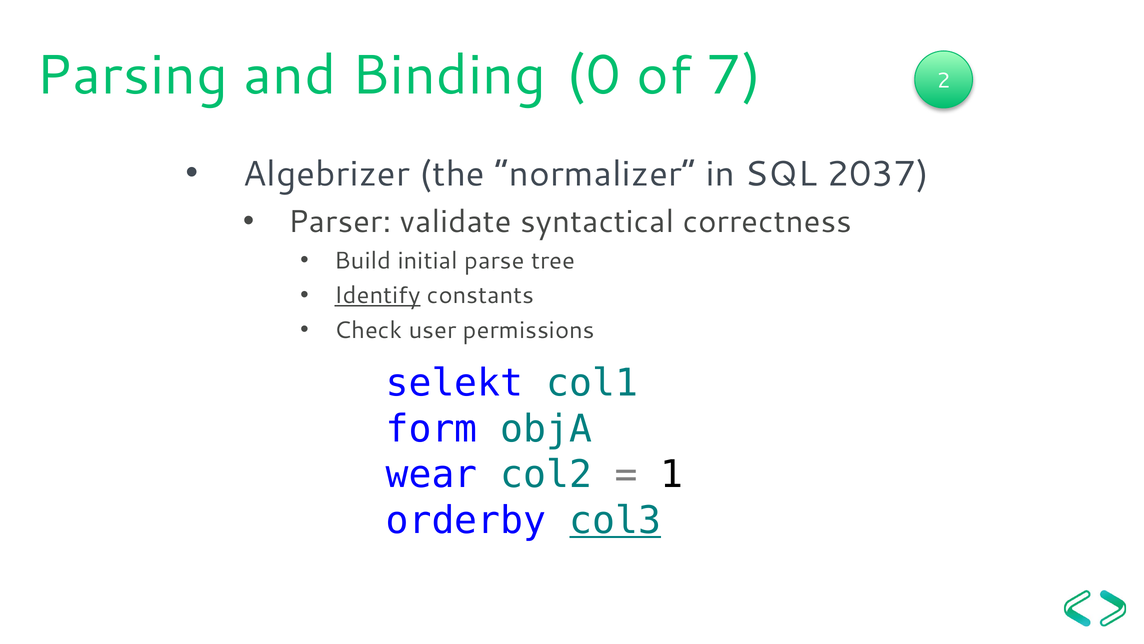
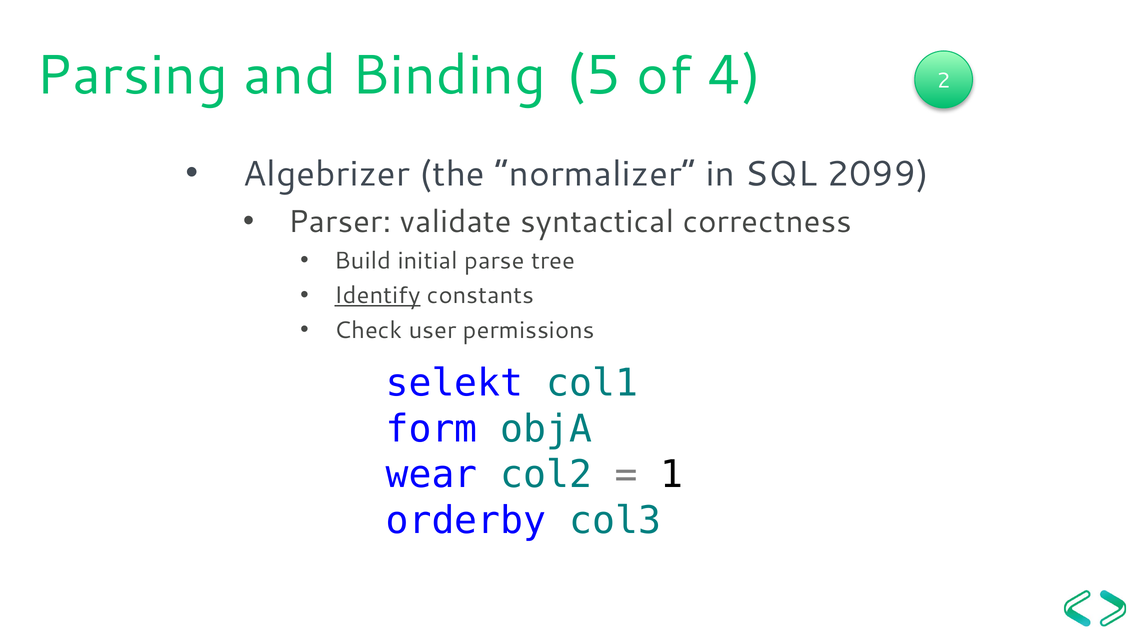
0: 0 -> 5 (593, 75)
7: 7 -> 4 (734, 75)
2037: 2037 -> 2099 (878, 174)
col3 underline: present -> none (615, 520)
